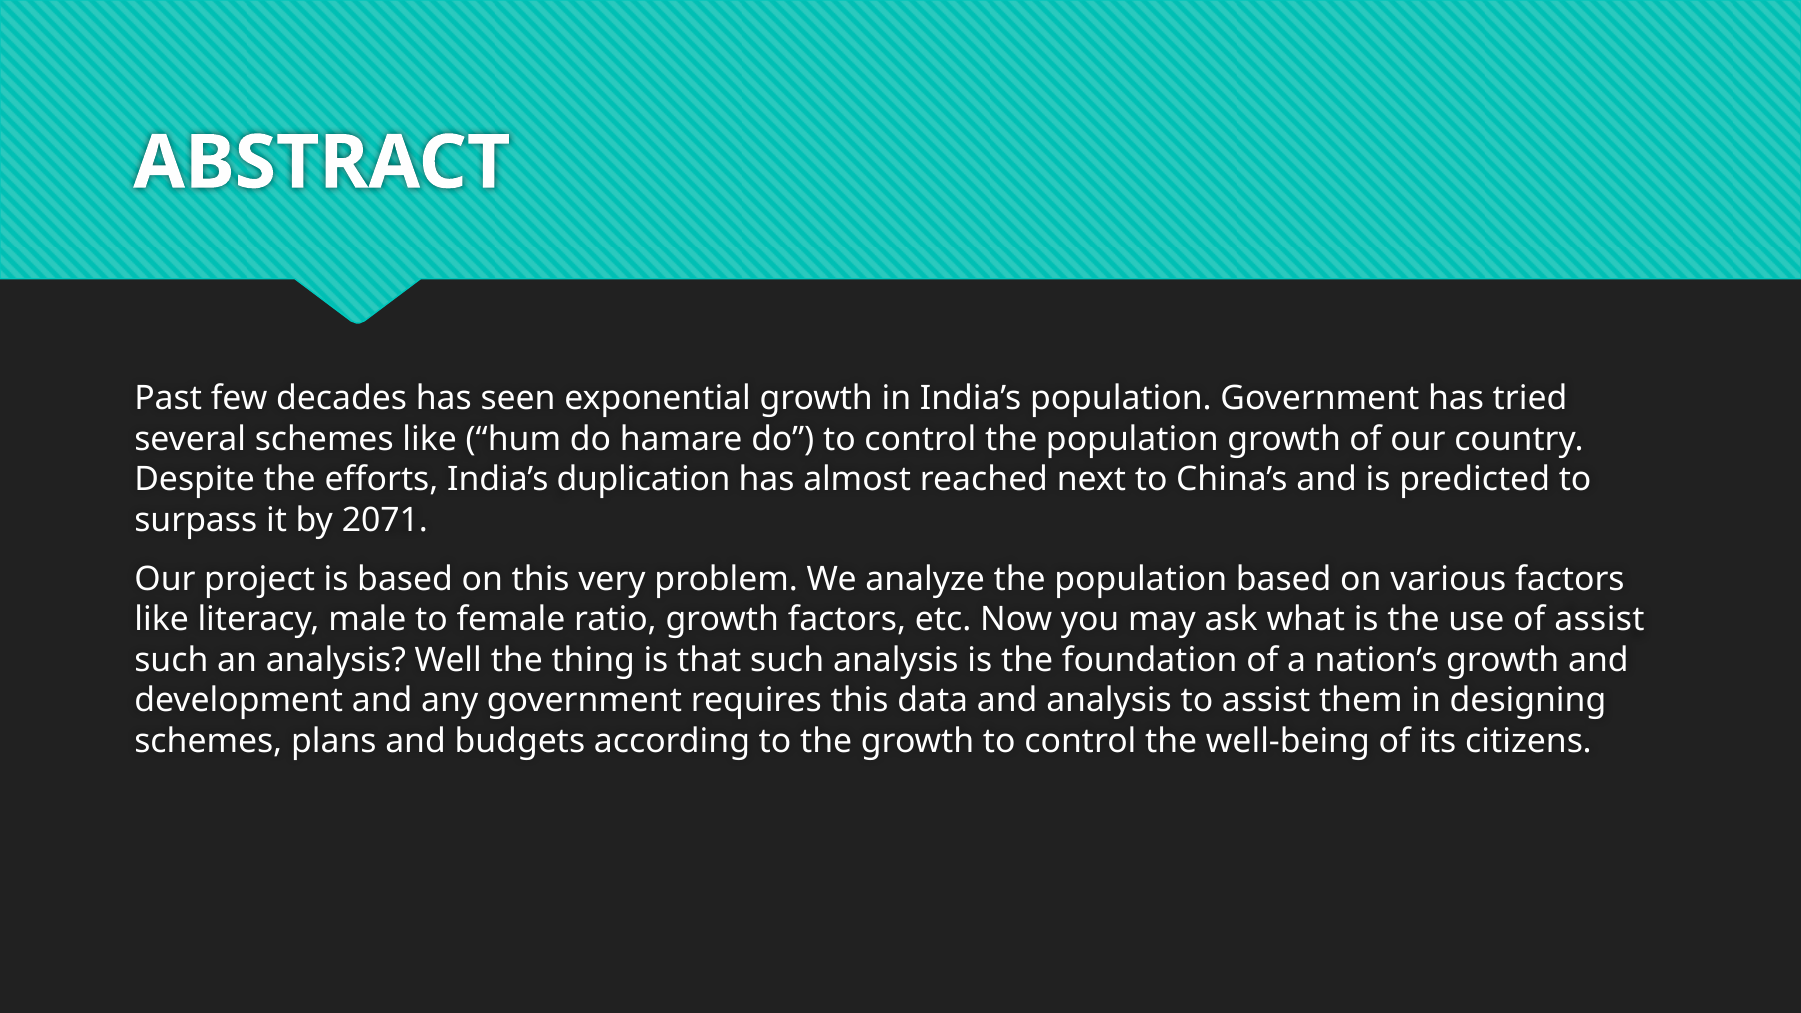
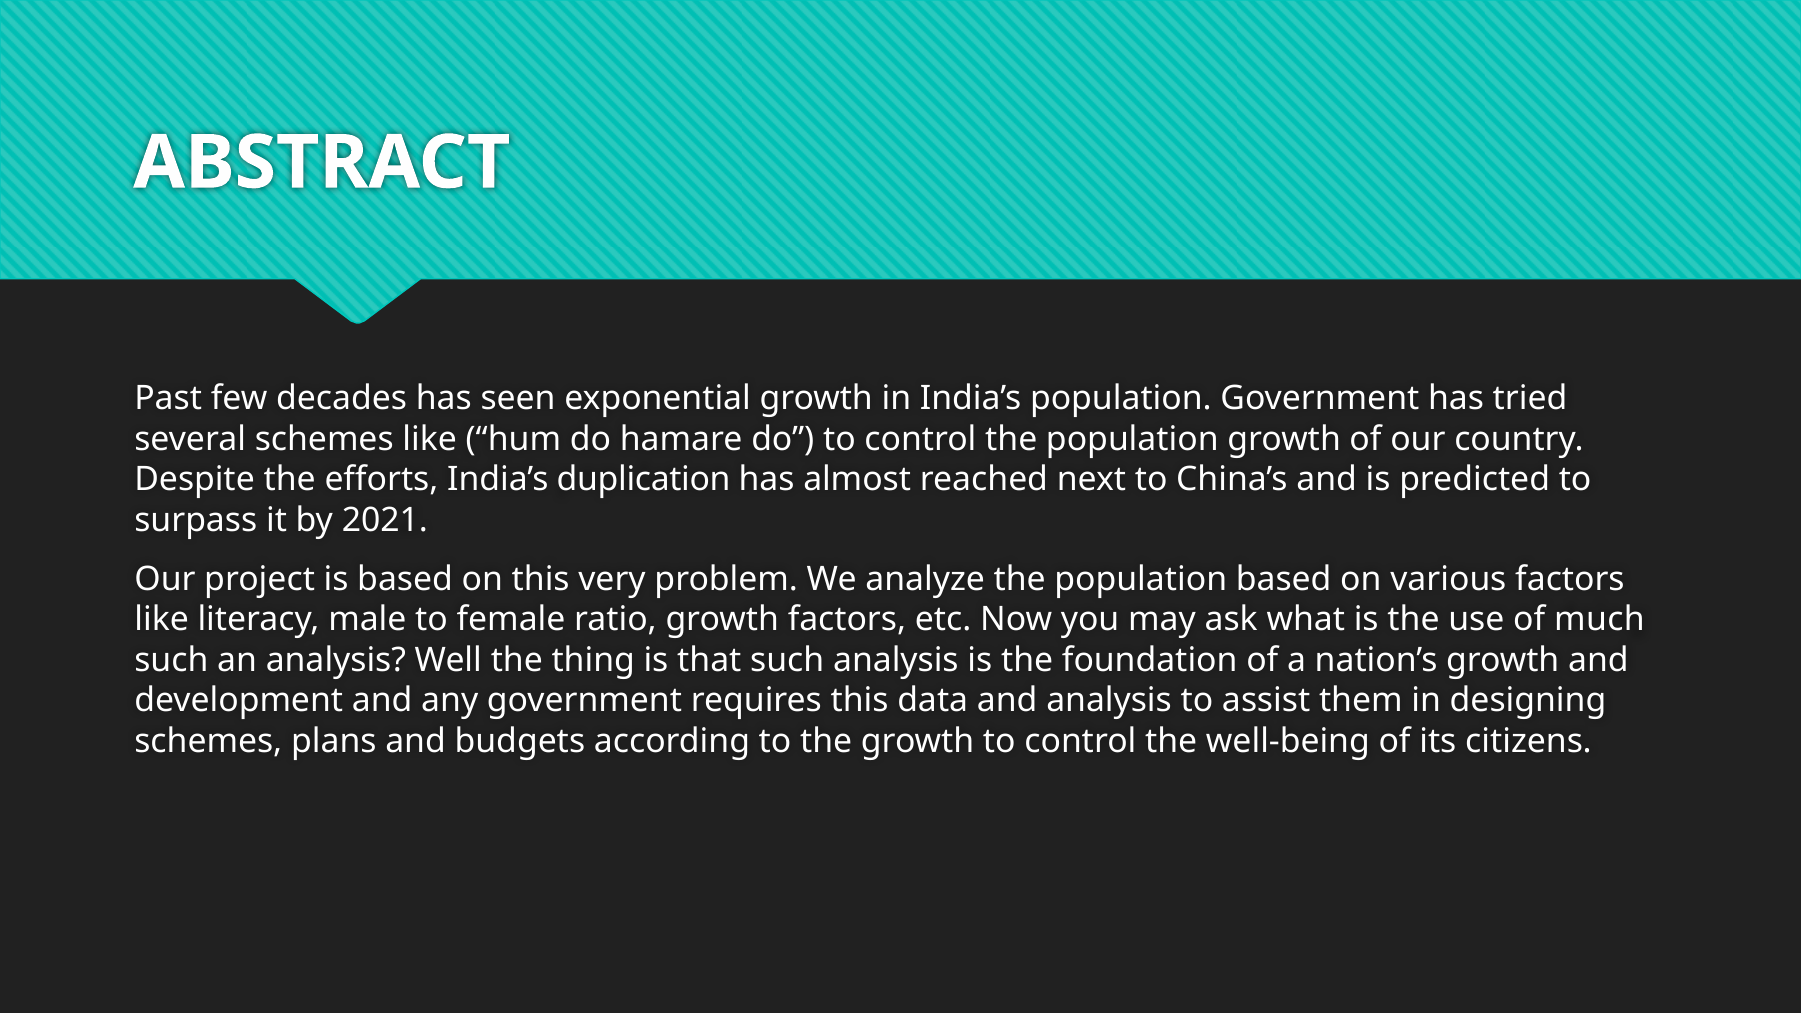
2071: 2071 -> 2021 (385, 520)
of assist: assist -> much (1599, 619)
